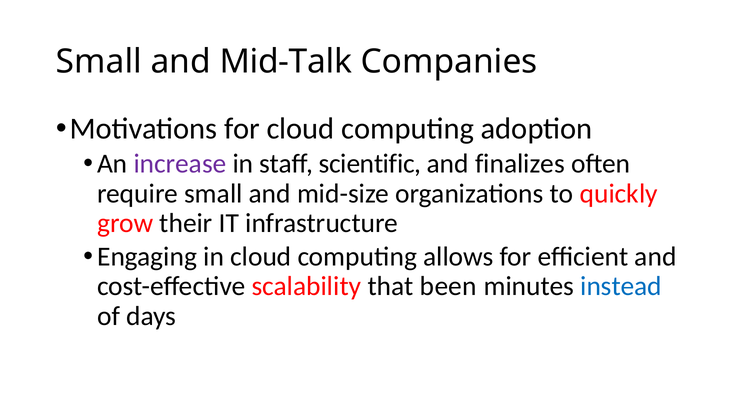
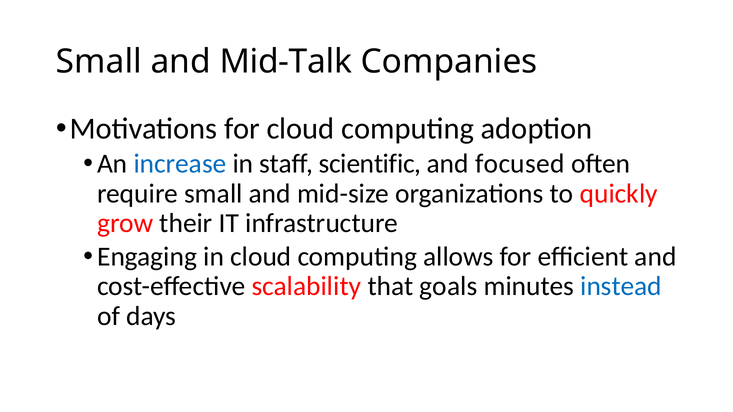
increase colour: purple -> blue (180, 164)
finalizes: finalizes -> focused (520, 164)
been: been -> goals (448, 287)
